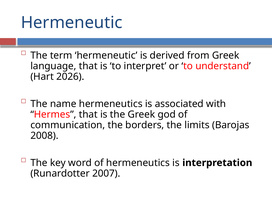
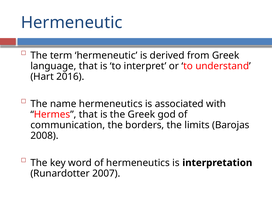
2026: 2026 -> 2016 (70, 77)
